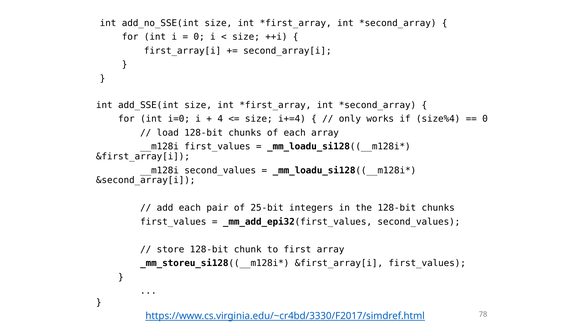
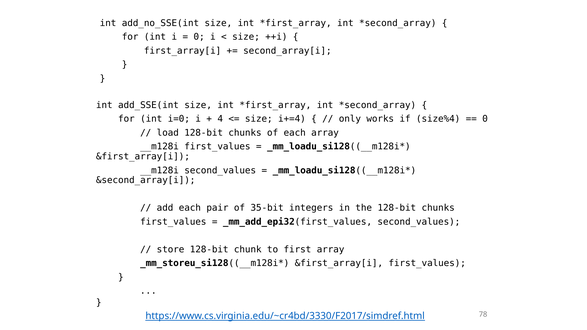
25-bit: 25-bit -> 35-bit (267, 208)
